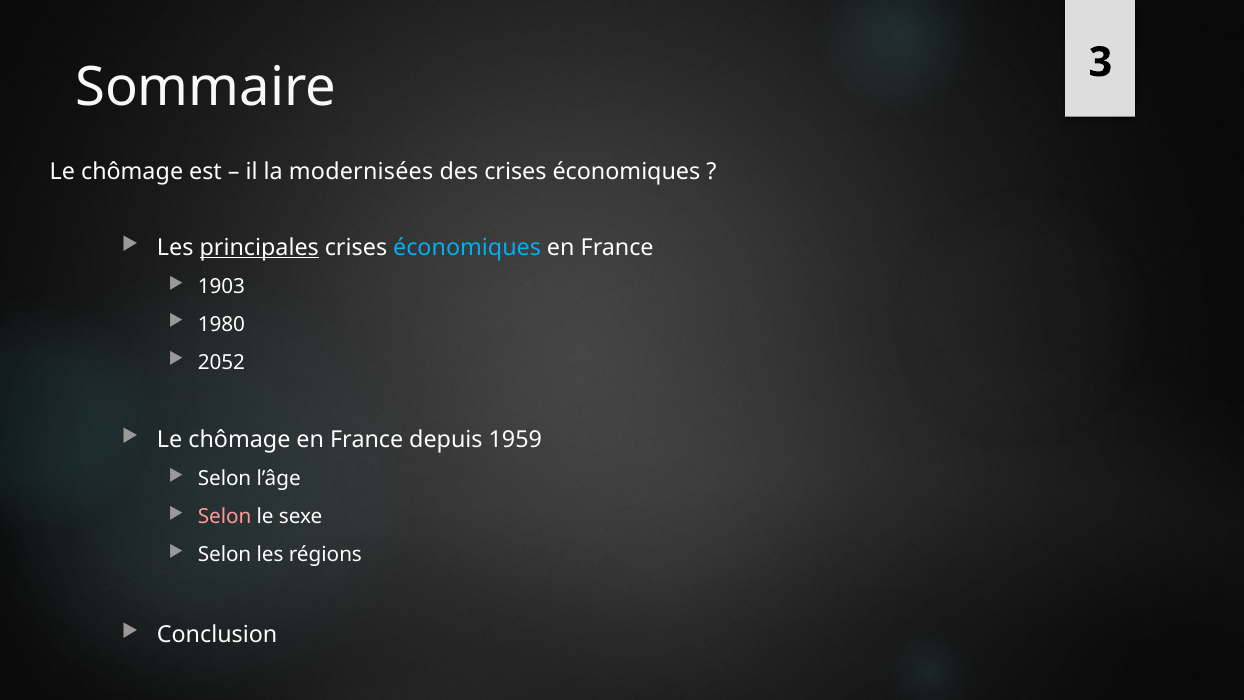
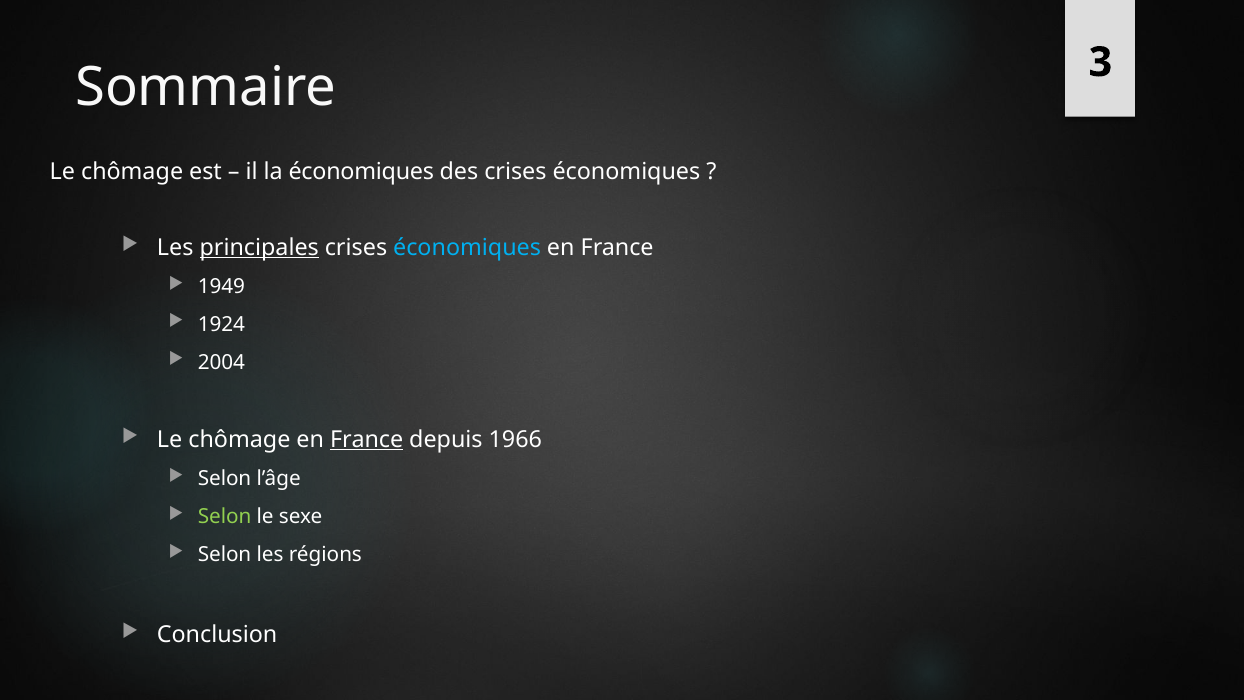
la modernisées: modernisées -> économiques (361, 172)
1903: 1903 -> 1949 (221, 286)
1980: 1980 -> 1924 (221, 324)
2052: 2052 -> 2004 (221, 362)
France underline: none -> present (367, 440)
1959: 1959 -> 1966 (515, 440)
Selon colour: pink -> light green (225, 517)
